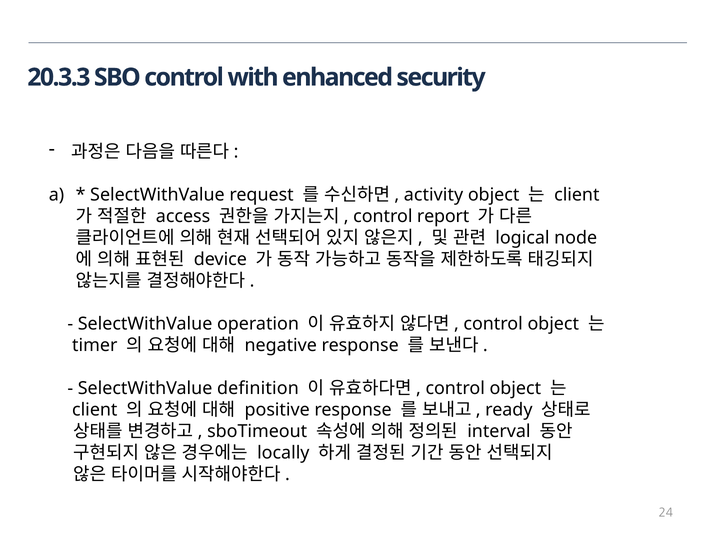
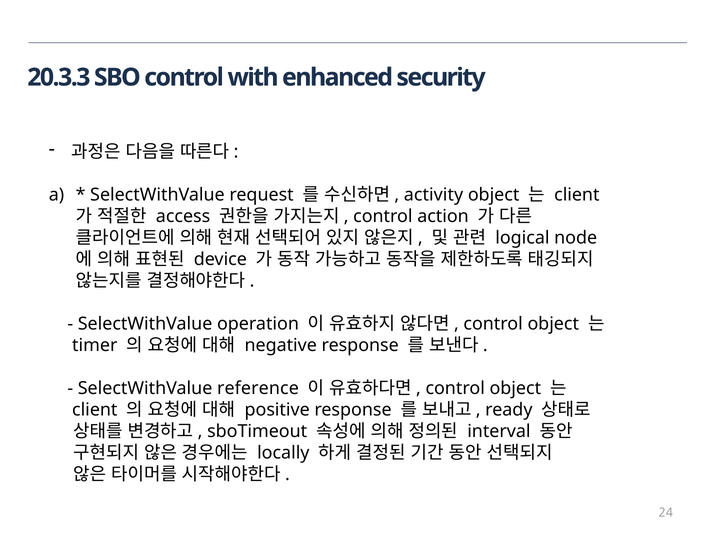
report: report -> action (443, 216)
definition: definition -> reference (258, 388)
